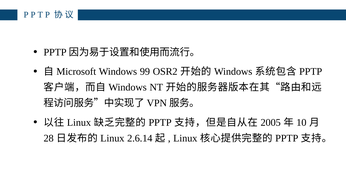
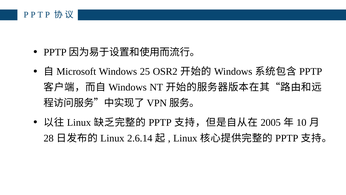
99: 99 -> 25 (145, 71)
